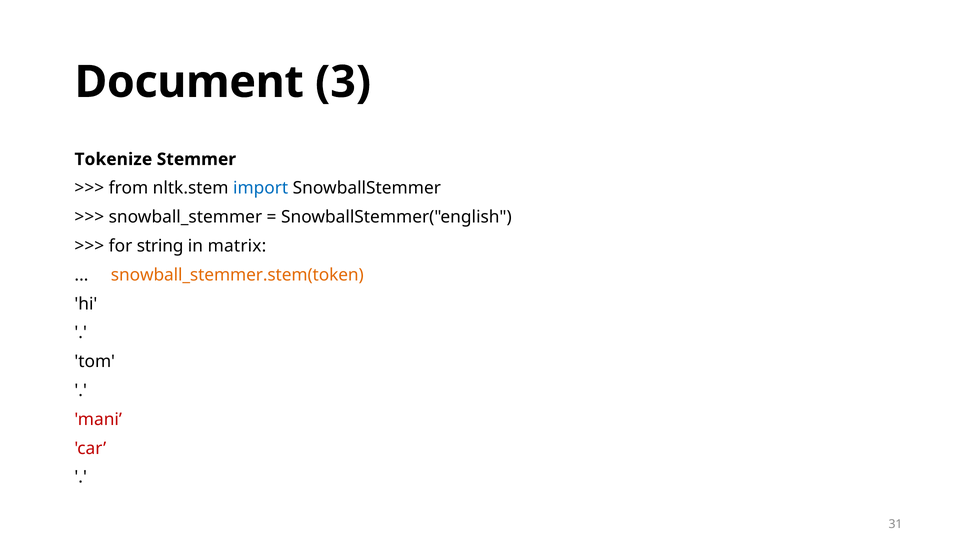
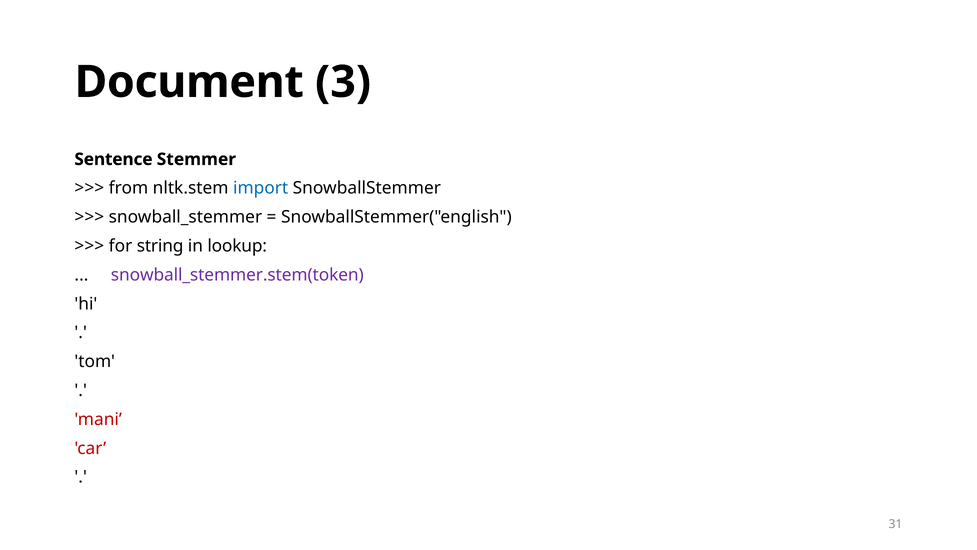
Tokenize: Tokenize -> Sentence (113, 159)
matrix: matrix -> lookup (237, 246)
snowball_stemmer.stem(token colour: orange -> purple (237, 275)
